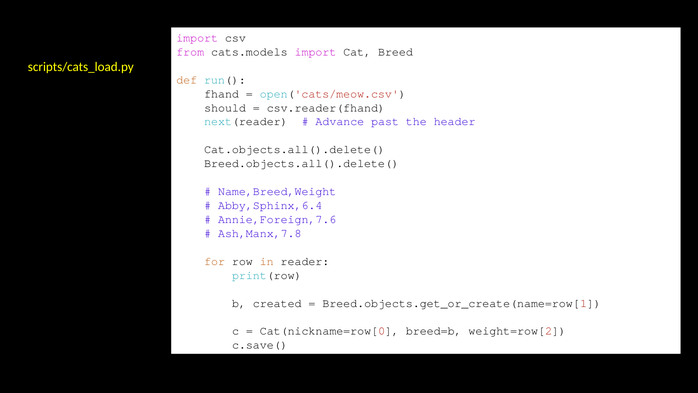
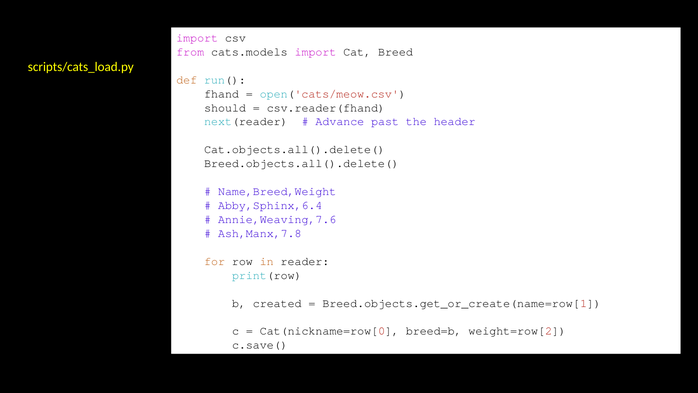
Annie,Foreign,7.6: Annie,Foreign,7.6 -> Annie,Weaving,7.6 (277, 219)
